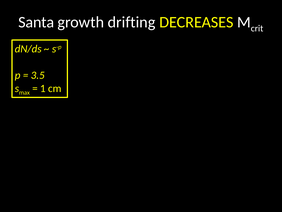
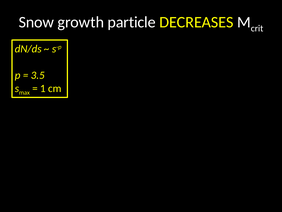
Santa: Santa -> Snow (36, 22)
drifting: drifting -> particle (132, 22)
